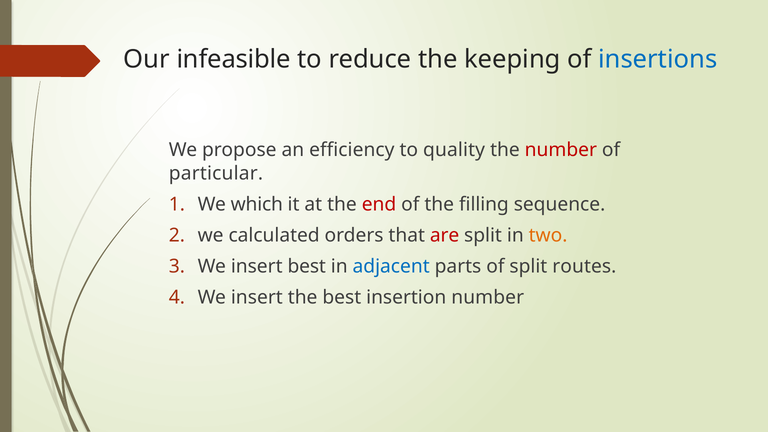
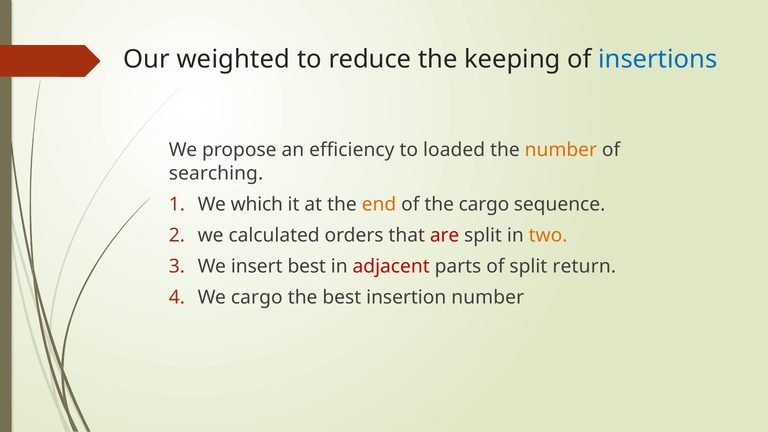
infeasible: infeasible -> weighted (233, 59)
quality: quality -> loaded (454, 150)
number colour: red -> orange (561, 150)
particular: particular -> searching (216, 173)
end colour: red -> orange (379, 204)
the filling: filling -> cargo (484, 204)
adjacent colour: blue -> red (391, 266)
routes: routes -> return (584, 266)
insert: insert -> cargo (257, 297)
